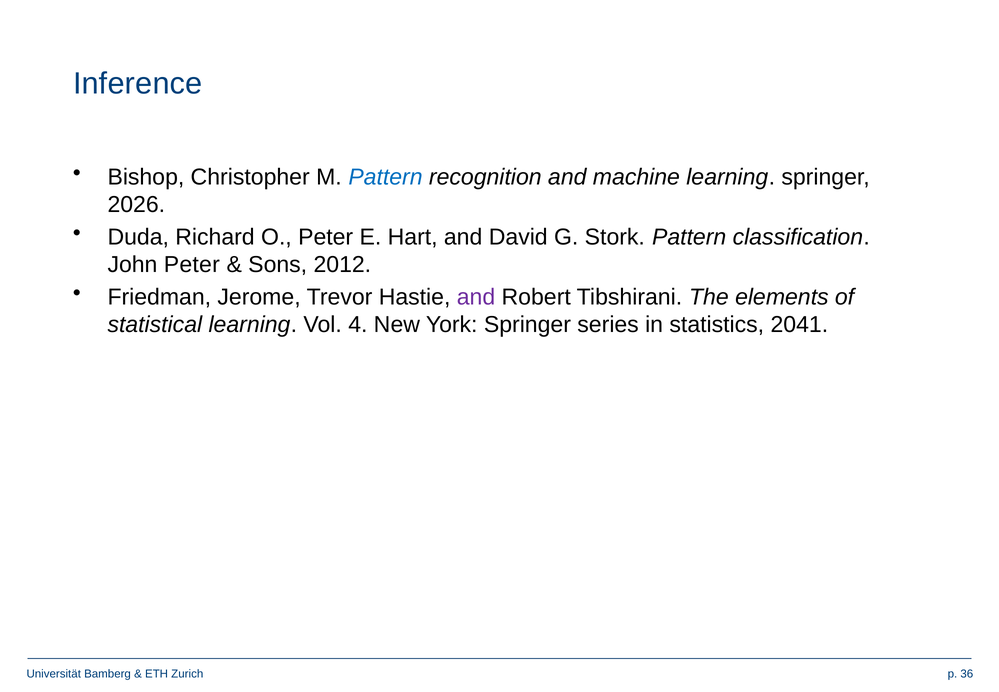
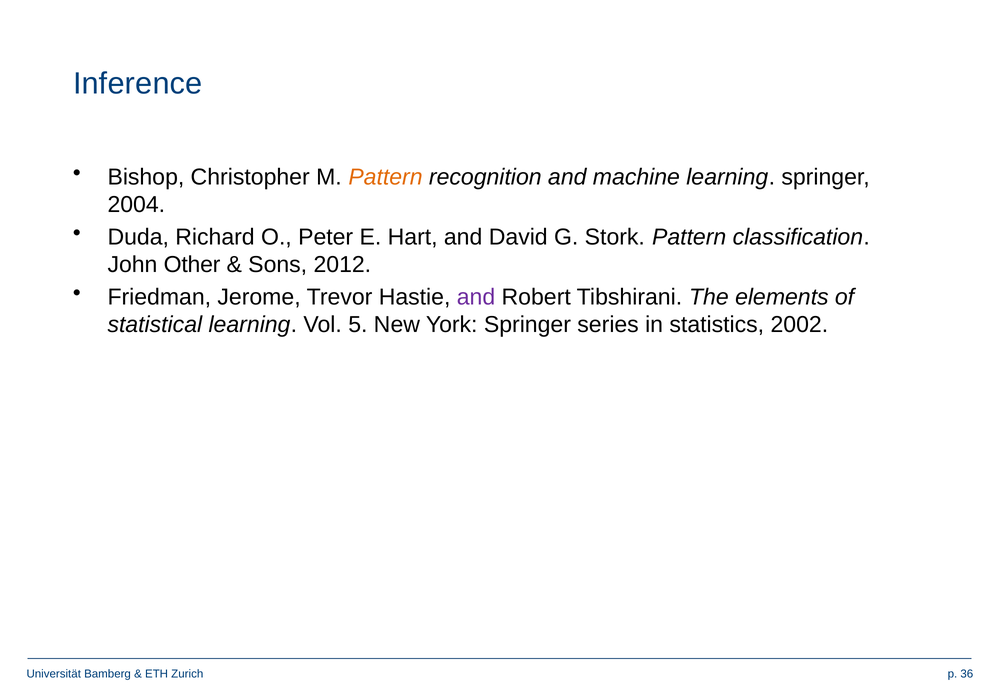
Pattern colour: blue -> orange (385, 177)
2026: 2026 -> 2004 (136, 205)
John Peter: Peter -> Other (192, 265)
4: 4 -> 5 (358, 325)
2041: 2041 -> 2002 (799, 325)
